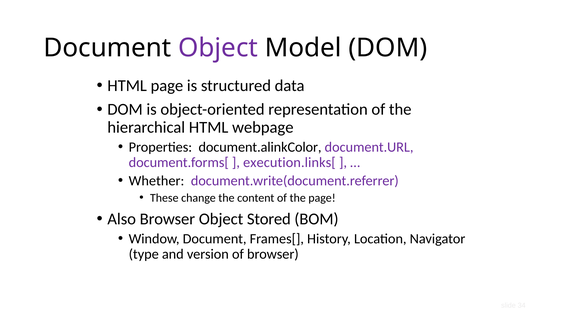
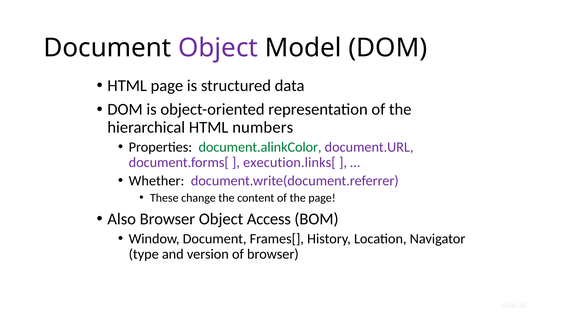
webpage: webpage -> numbers (263, 127)
document.alinkColor colour: black -> green (260, 147)
Stored: Stored -> Access (269, 219)
